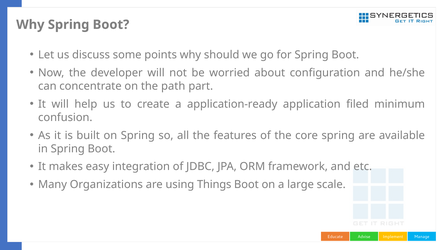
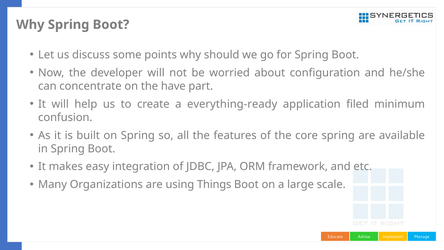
path: path -> have (173, 86)
application-ready: application-ready -> everything-ready (232, 104)
